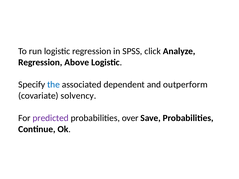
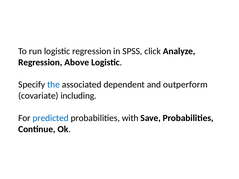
solvency: solvency -> including (79, 96)
predicted colour: purple -> blue (51, 118)
over: over -> with (130, 118)
